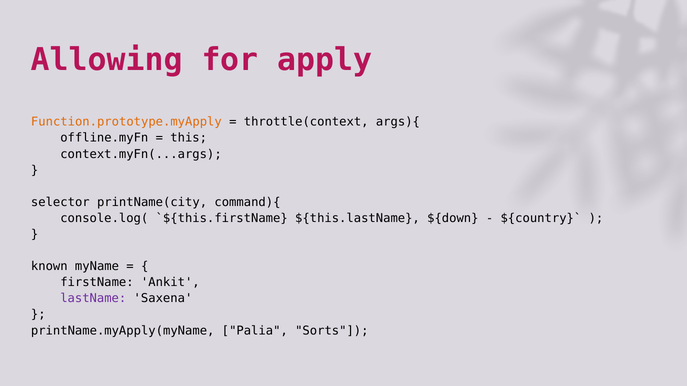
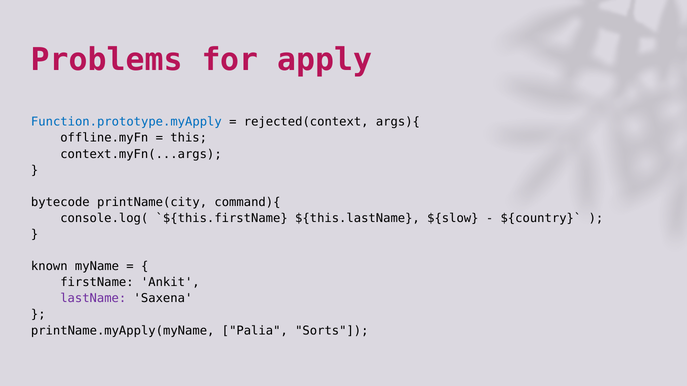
Allowing: Allowing -> Problems (107, 60)
Function.prototype.myApply colour: orange -> blue (126, 122)
throttle(context: throttle(context -> rejected(context (306, 122)
selector: selector -> bytecode (60, 202)
${down: ${down -> ${slow (453, 218)
